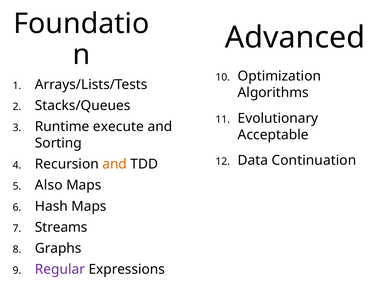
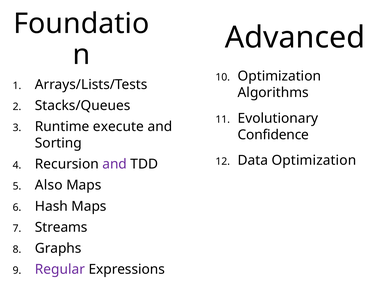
Acceptable: Acceptable -> Confidence (273, 134)
Data Continuation: Continuation -> Optimization (314, 160)
and colour: orange -> purple (115, 164)
